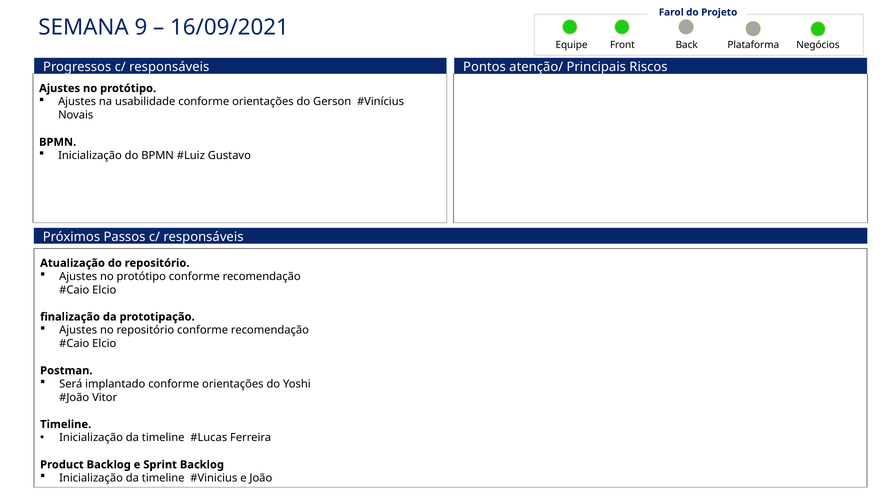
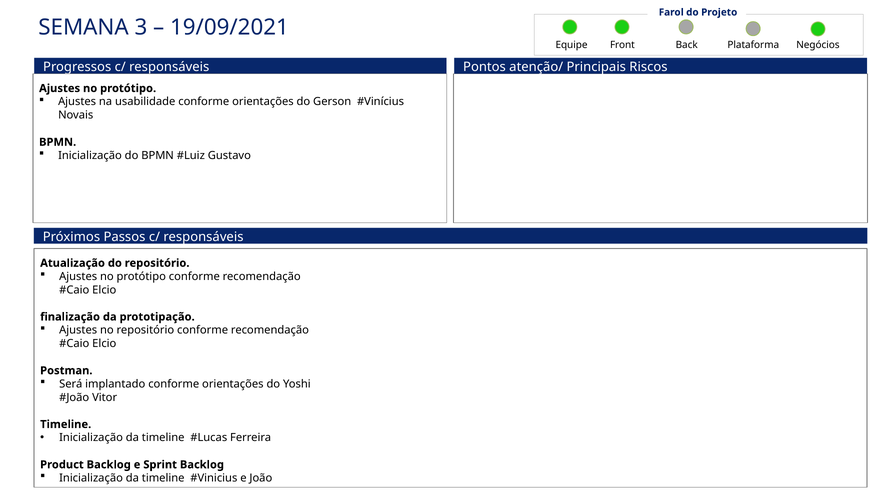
9: 9 -> 3 (141, 27)
16/09/2021: 16/09/2021 -> 19/09/2021 (229, 27)
